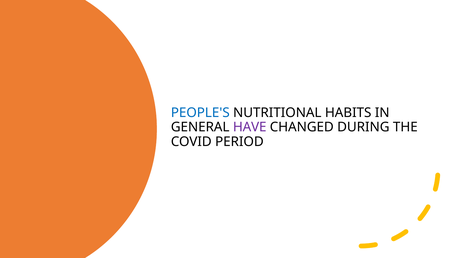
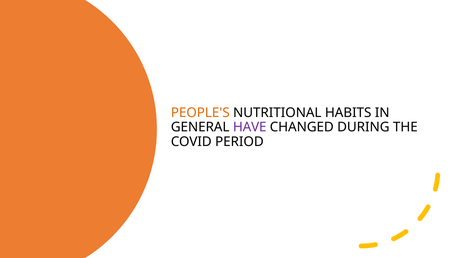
PEOPLE'S colour: blue -> orange (200, 113)
